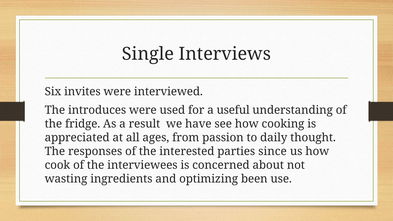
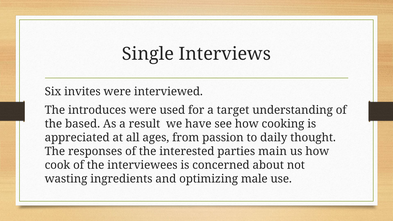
useful: useful -> target (233, 110)
fridge: fridge -> based (83, 124)
since: since -> main (273, 151)
been: been -> male (254, 179)
